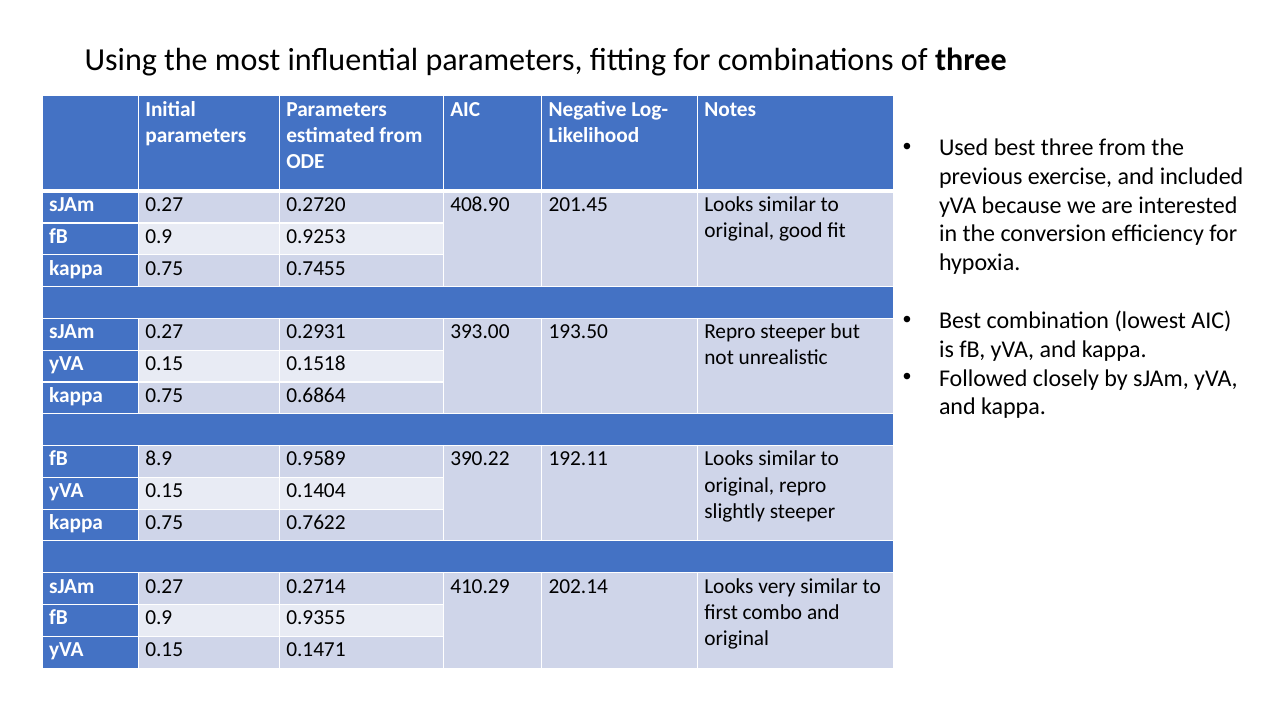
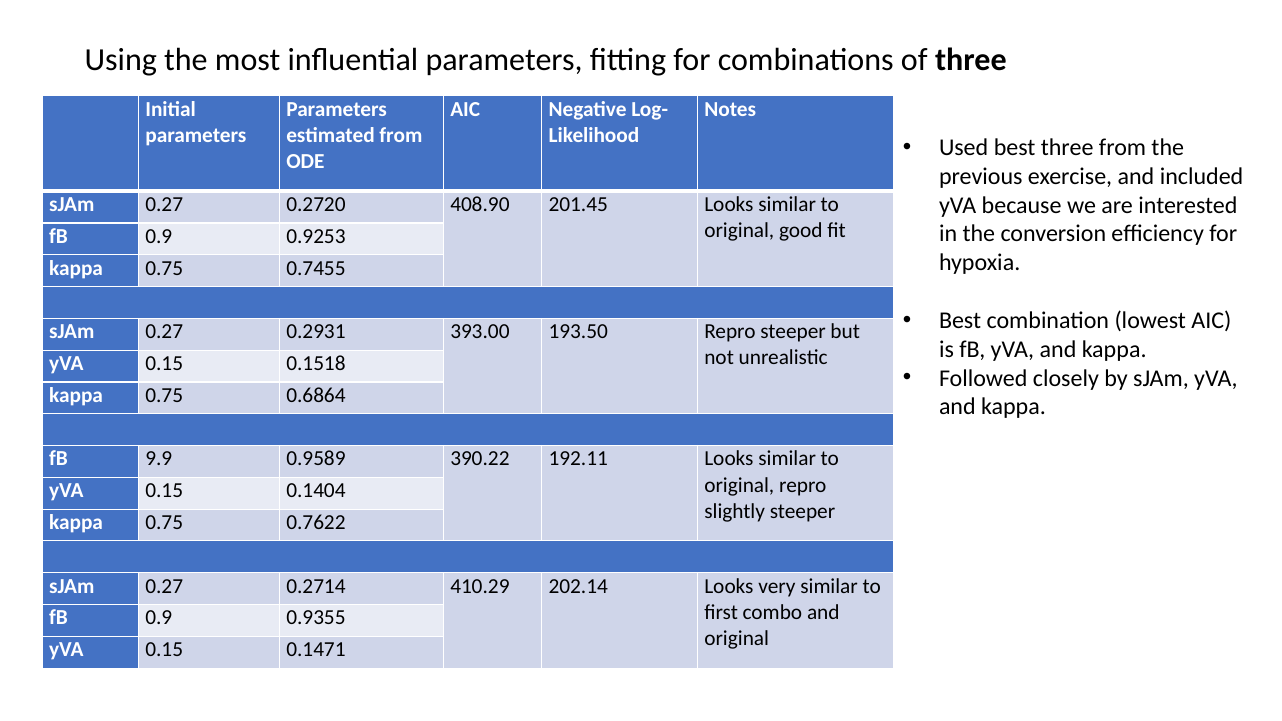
8.9: 8.9 -> 9.9 (159, 459)
